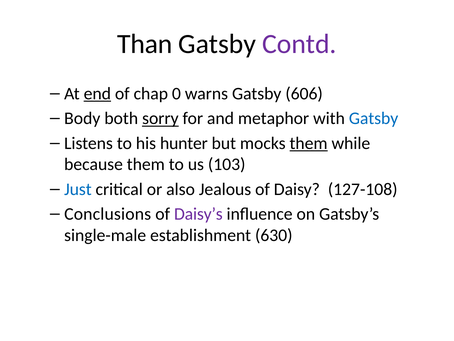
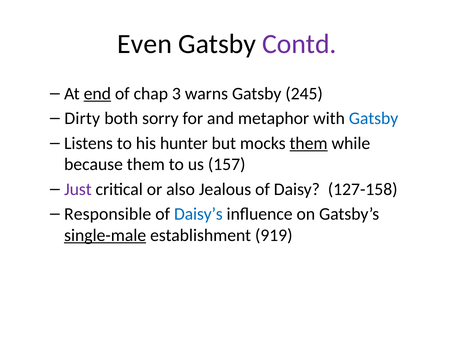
Than: Than -> Even (145, 44)
0: 0 -> 3 (176, 94)
606: 606 -> 245 (304, 94)
Body: Body -> Dirty (82, 118)
sorry underline: present -> none (160, 118)
103: 103 -> 157 (227, 164)
Just colour: blue -> purple (78, 189)
127-108: 127-108 -> 127-158 (363, 189)
Conclusions: Conclusions -> Responsible (108, 214)
Daisy’s colour: purple -> blue (198, 214)
single-male underline: none -> present (105, 235)
630: 630 -> 919 (274, 235)
